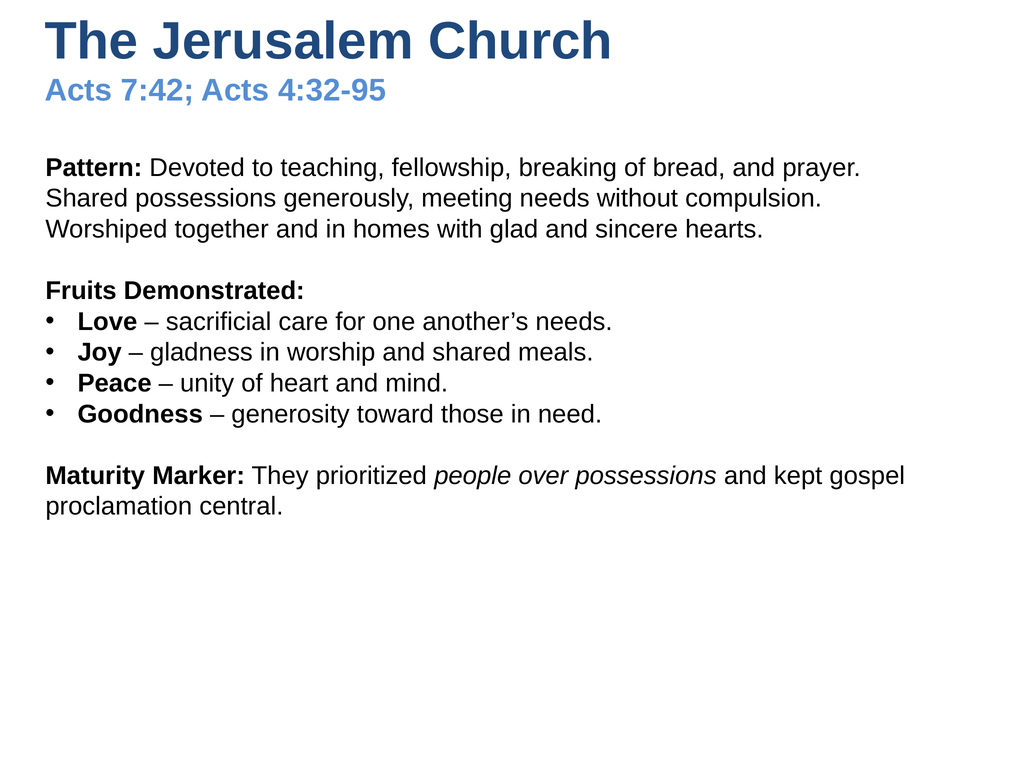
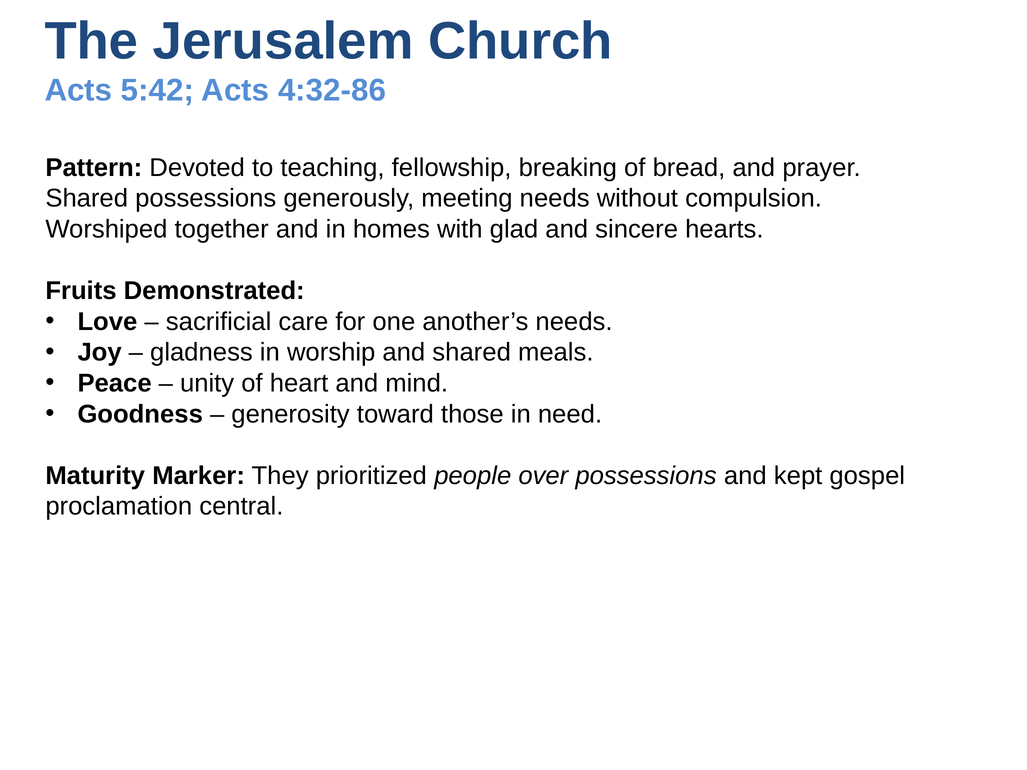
7:42: 7:42 -> 5:42 (157, 91)
4:32-95: 4:32-95 -> 4:32-86 (332, 91)
